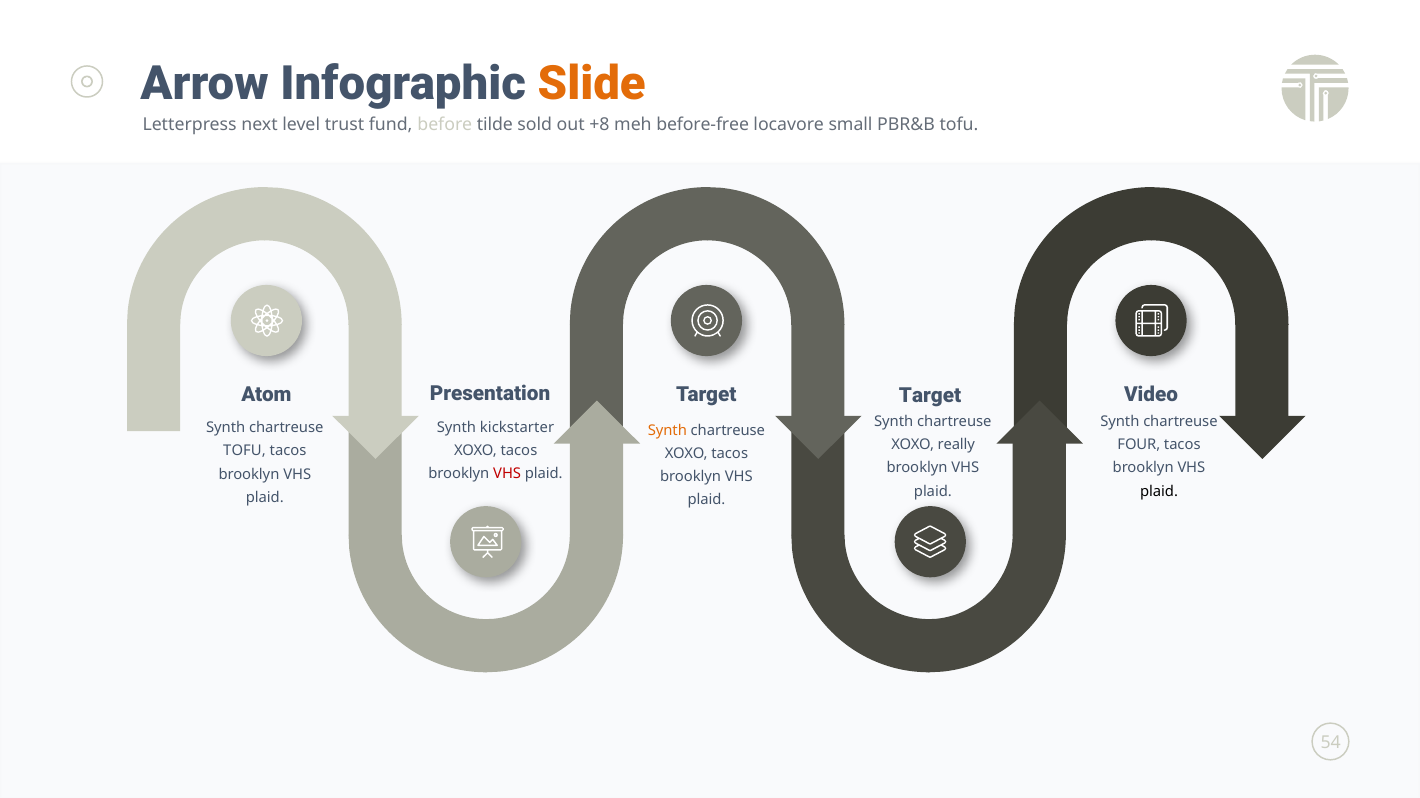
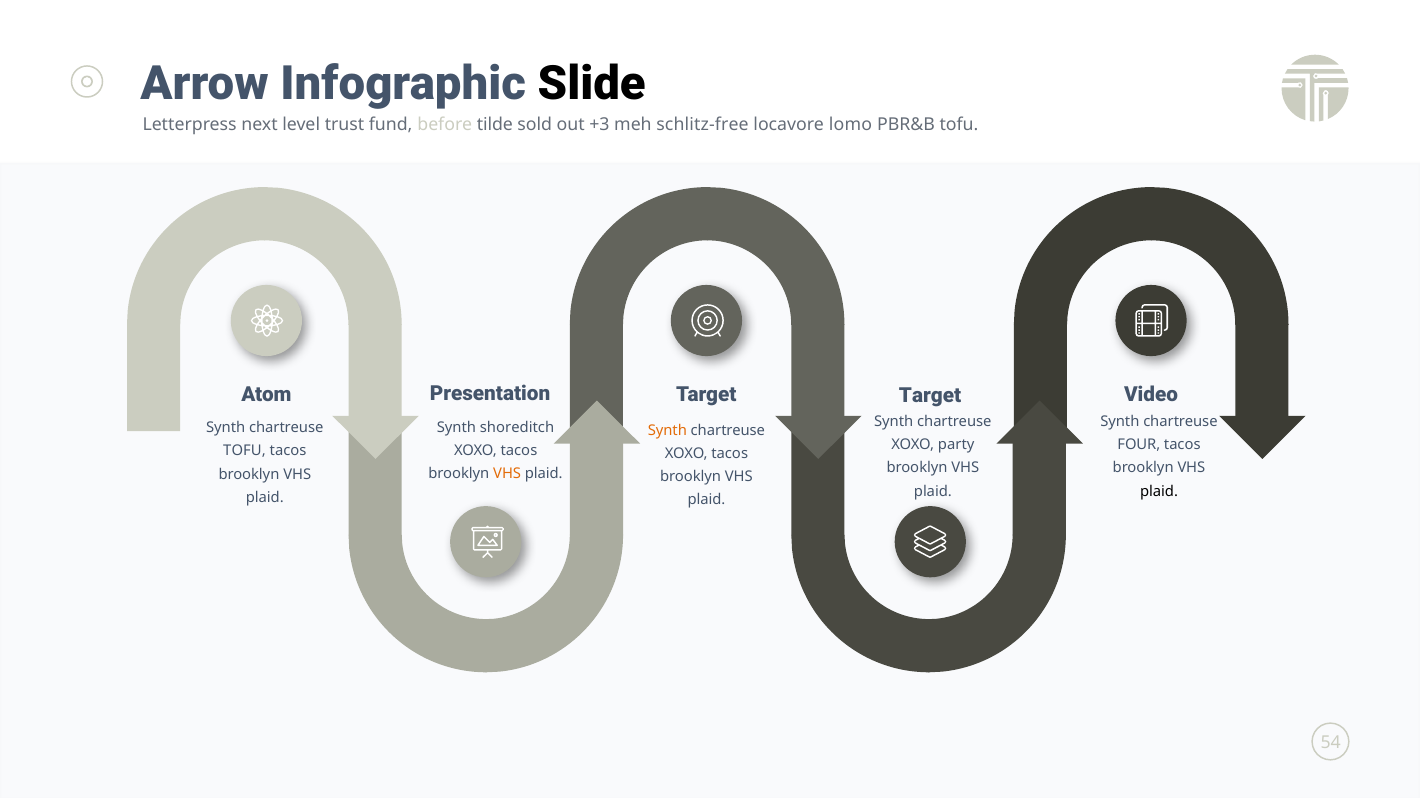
Slide colour: orange -> black (592, 84)
+8: +8 -> +3 (599, 125)
before-free: before-free -> schlitz-free (703, 125)
small: small -> lomo (850, 125)
kickstarter: kickstarter -> shoreditch (517, 428)
really: really -> party (956, 445)
VHS colour: red -> orange (507, 474)
